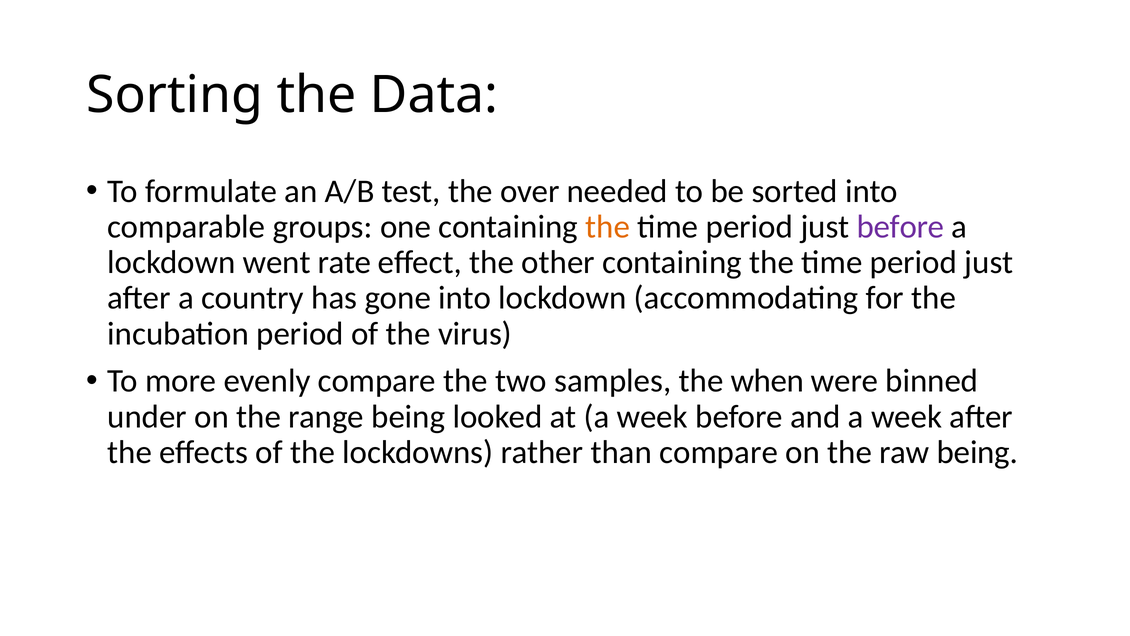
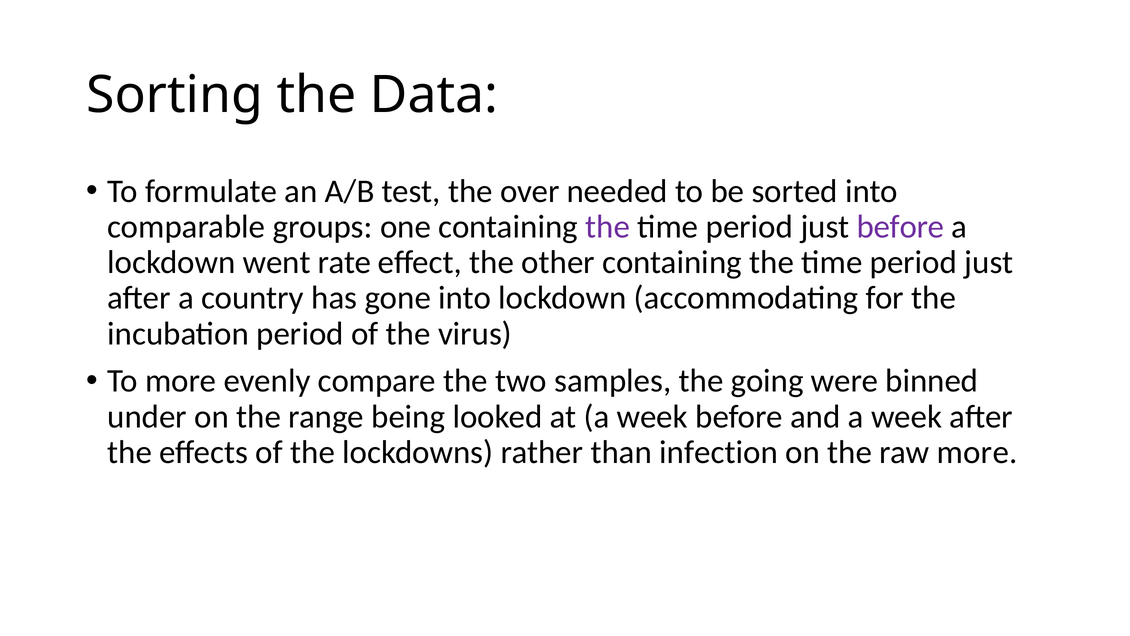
the colour: orange -> purple (608, 227)
when: when -> going (767, 381)
than compare: compare -> infection (719, 452)
raw being: being -> more (977, 452)
